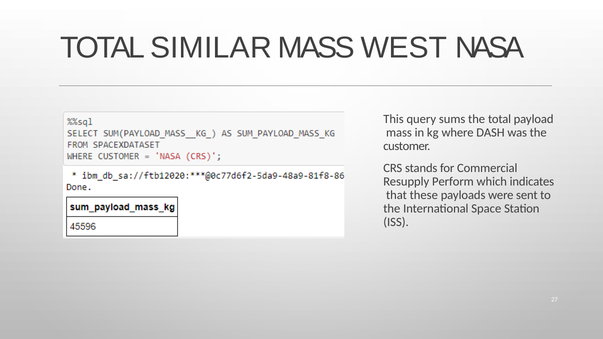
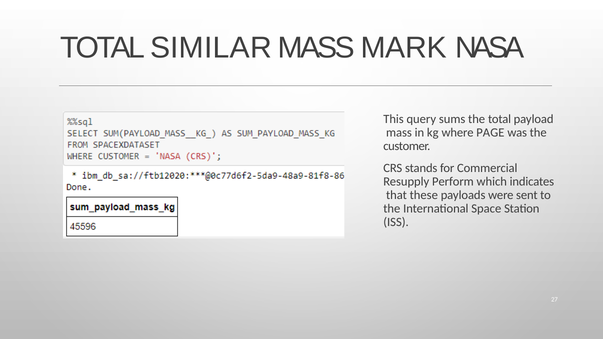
WEST: WEST -> MARK (404, 48)
DASH: DASH -> PAGE (490, 133)
